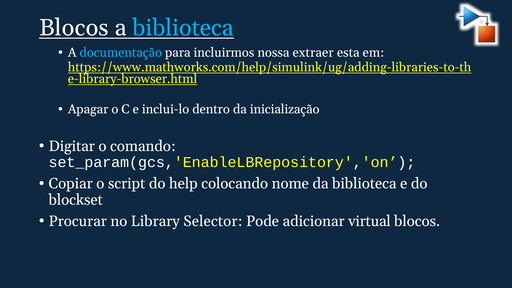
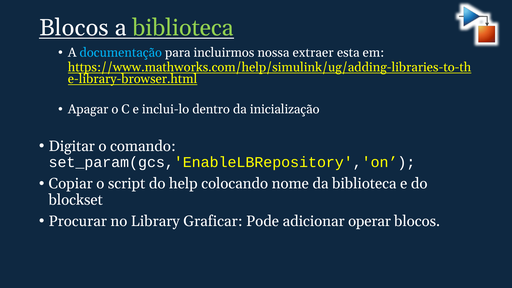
biblioteca colour: light blue -> light green (183, 28)
Selector: Selector -> Graficar (213, 221)
virtual: virtual -> operar (369, 221)
